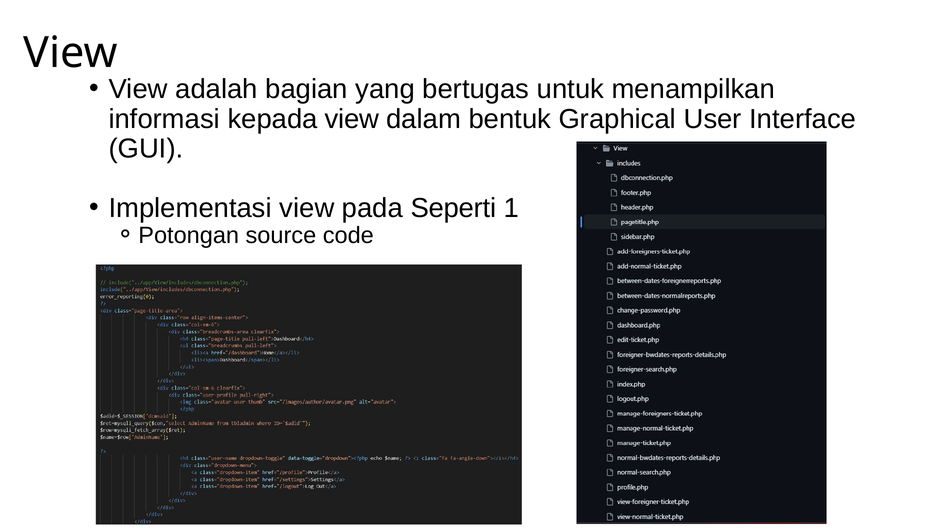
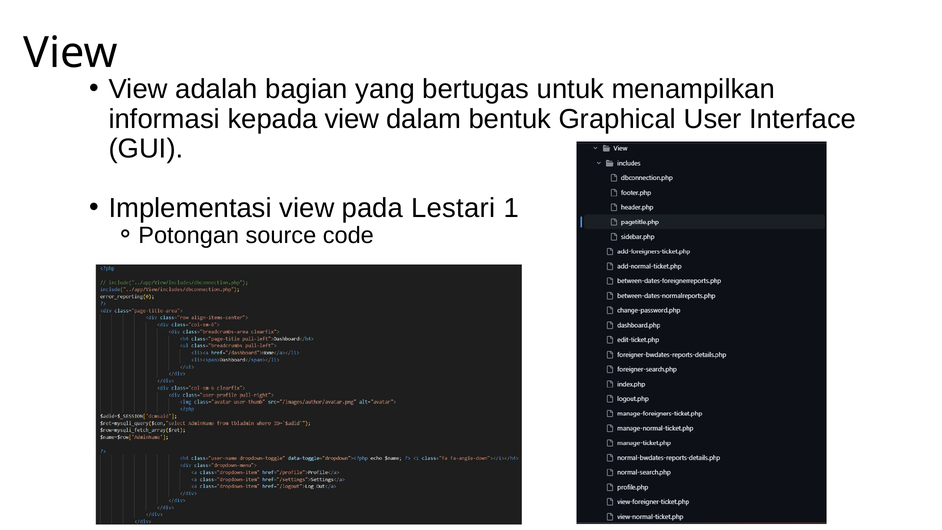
Seperti: Seperti -> Lestari (453, 208)
